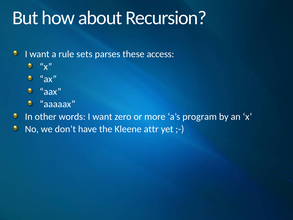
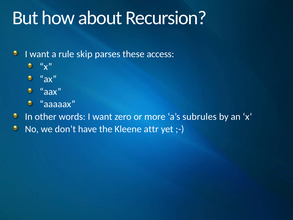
sets: sets -> skip (84, 54)
program: program -> subrules (200, 117)
